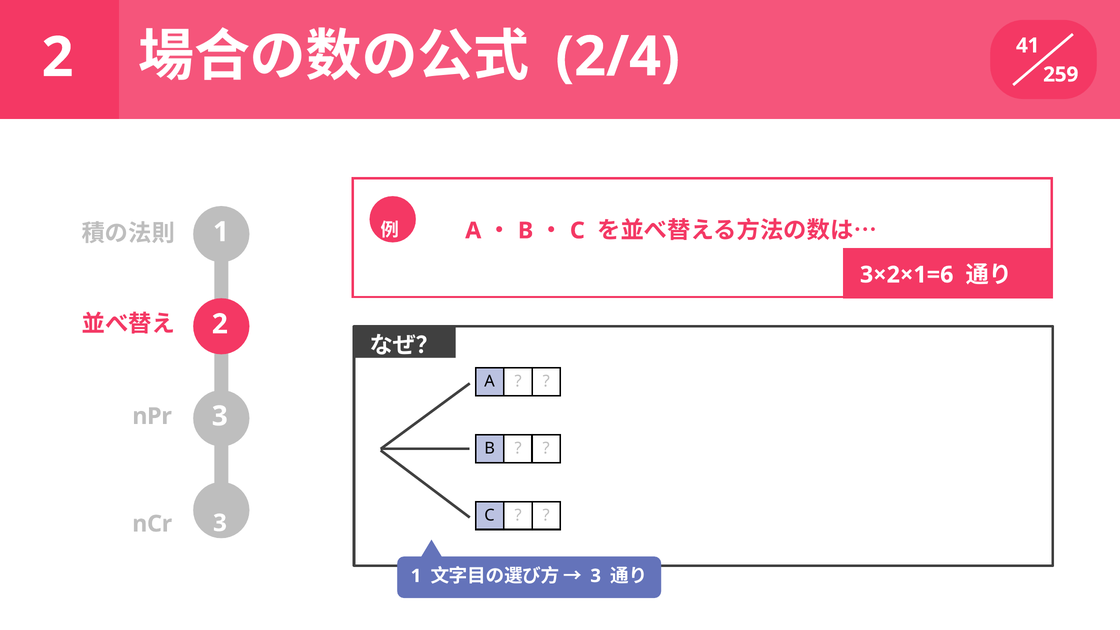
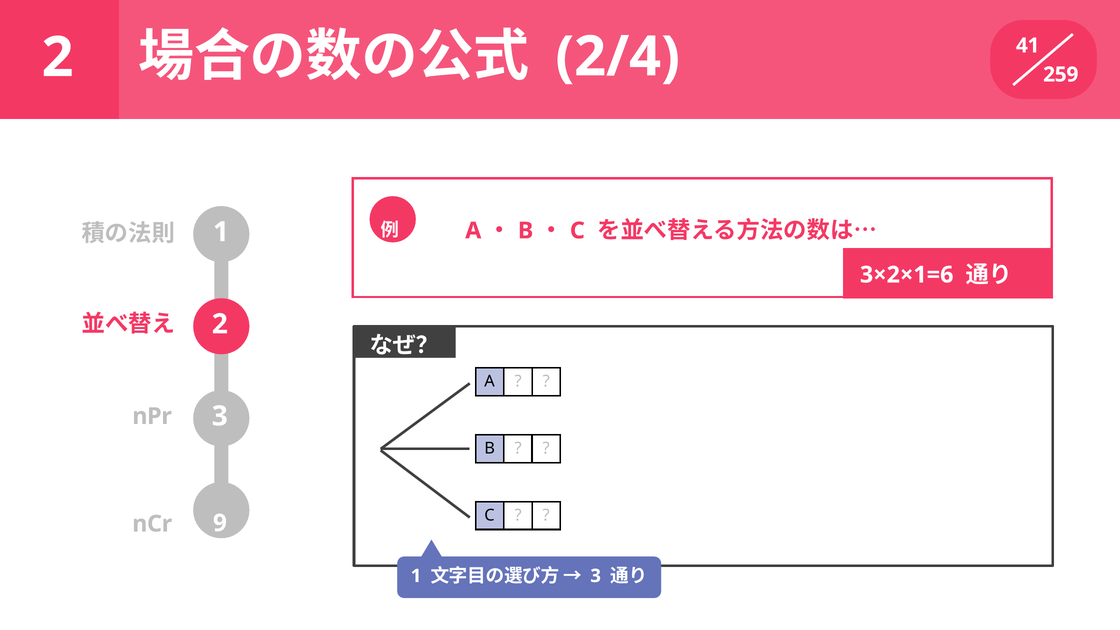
nCr 3: 3 -> 9 (220, 523)
